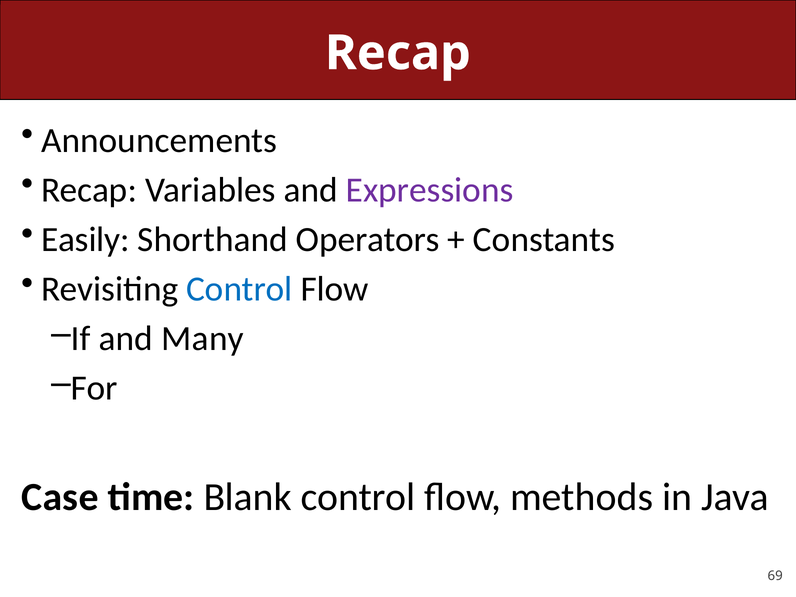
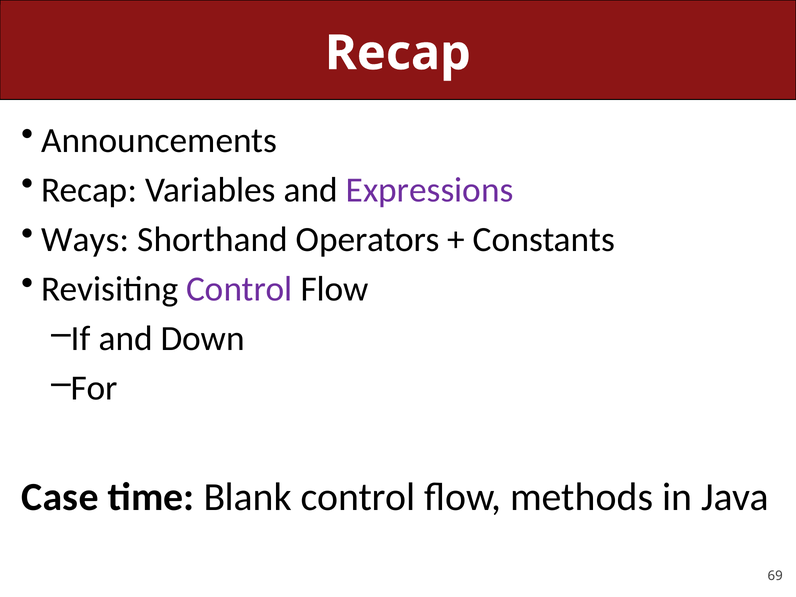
Easily: Easily -> Ways (85, 240)
Control colour: blue -> purple (239, 289)
Many: Many -> Down (203, 339)
